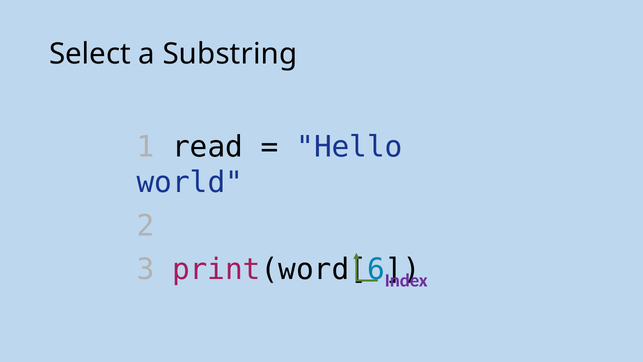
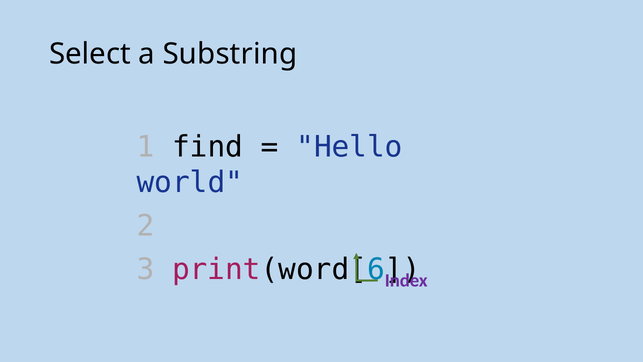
read: read -> find (208, 147)
